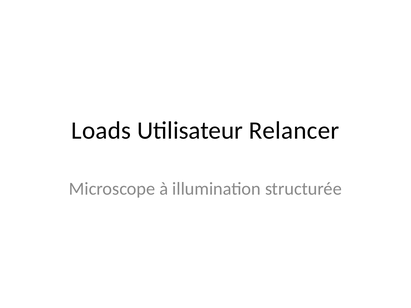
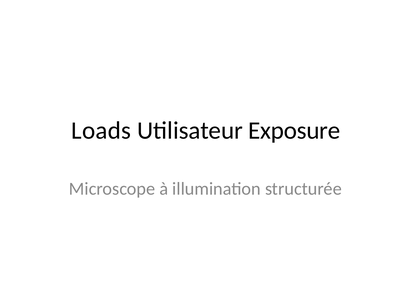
Relancer: Relancer -> Exposure (294, 131)
